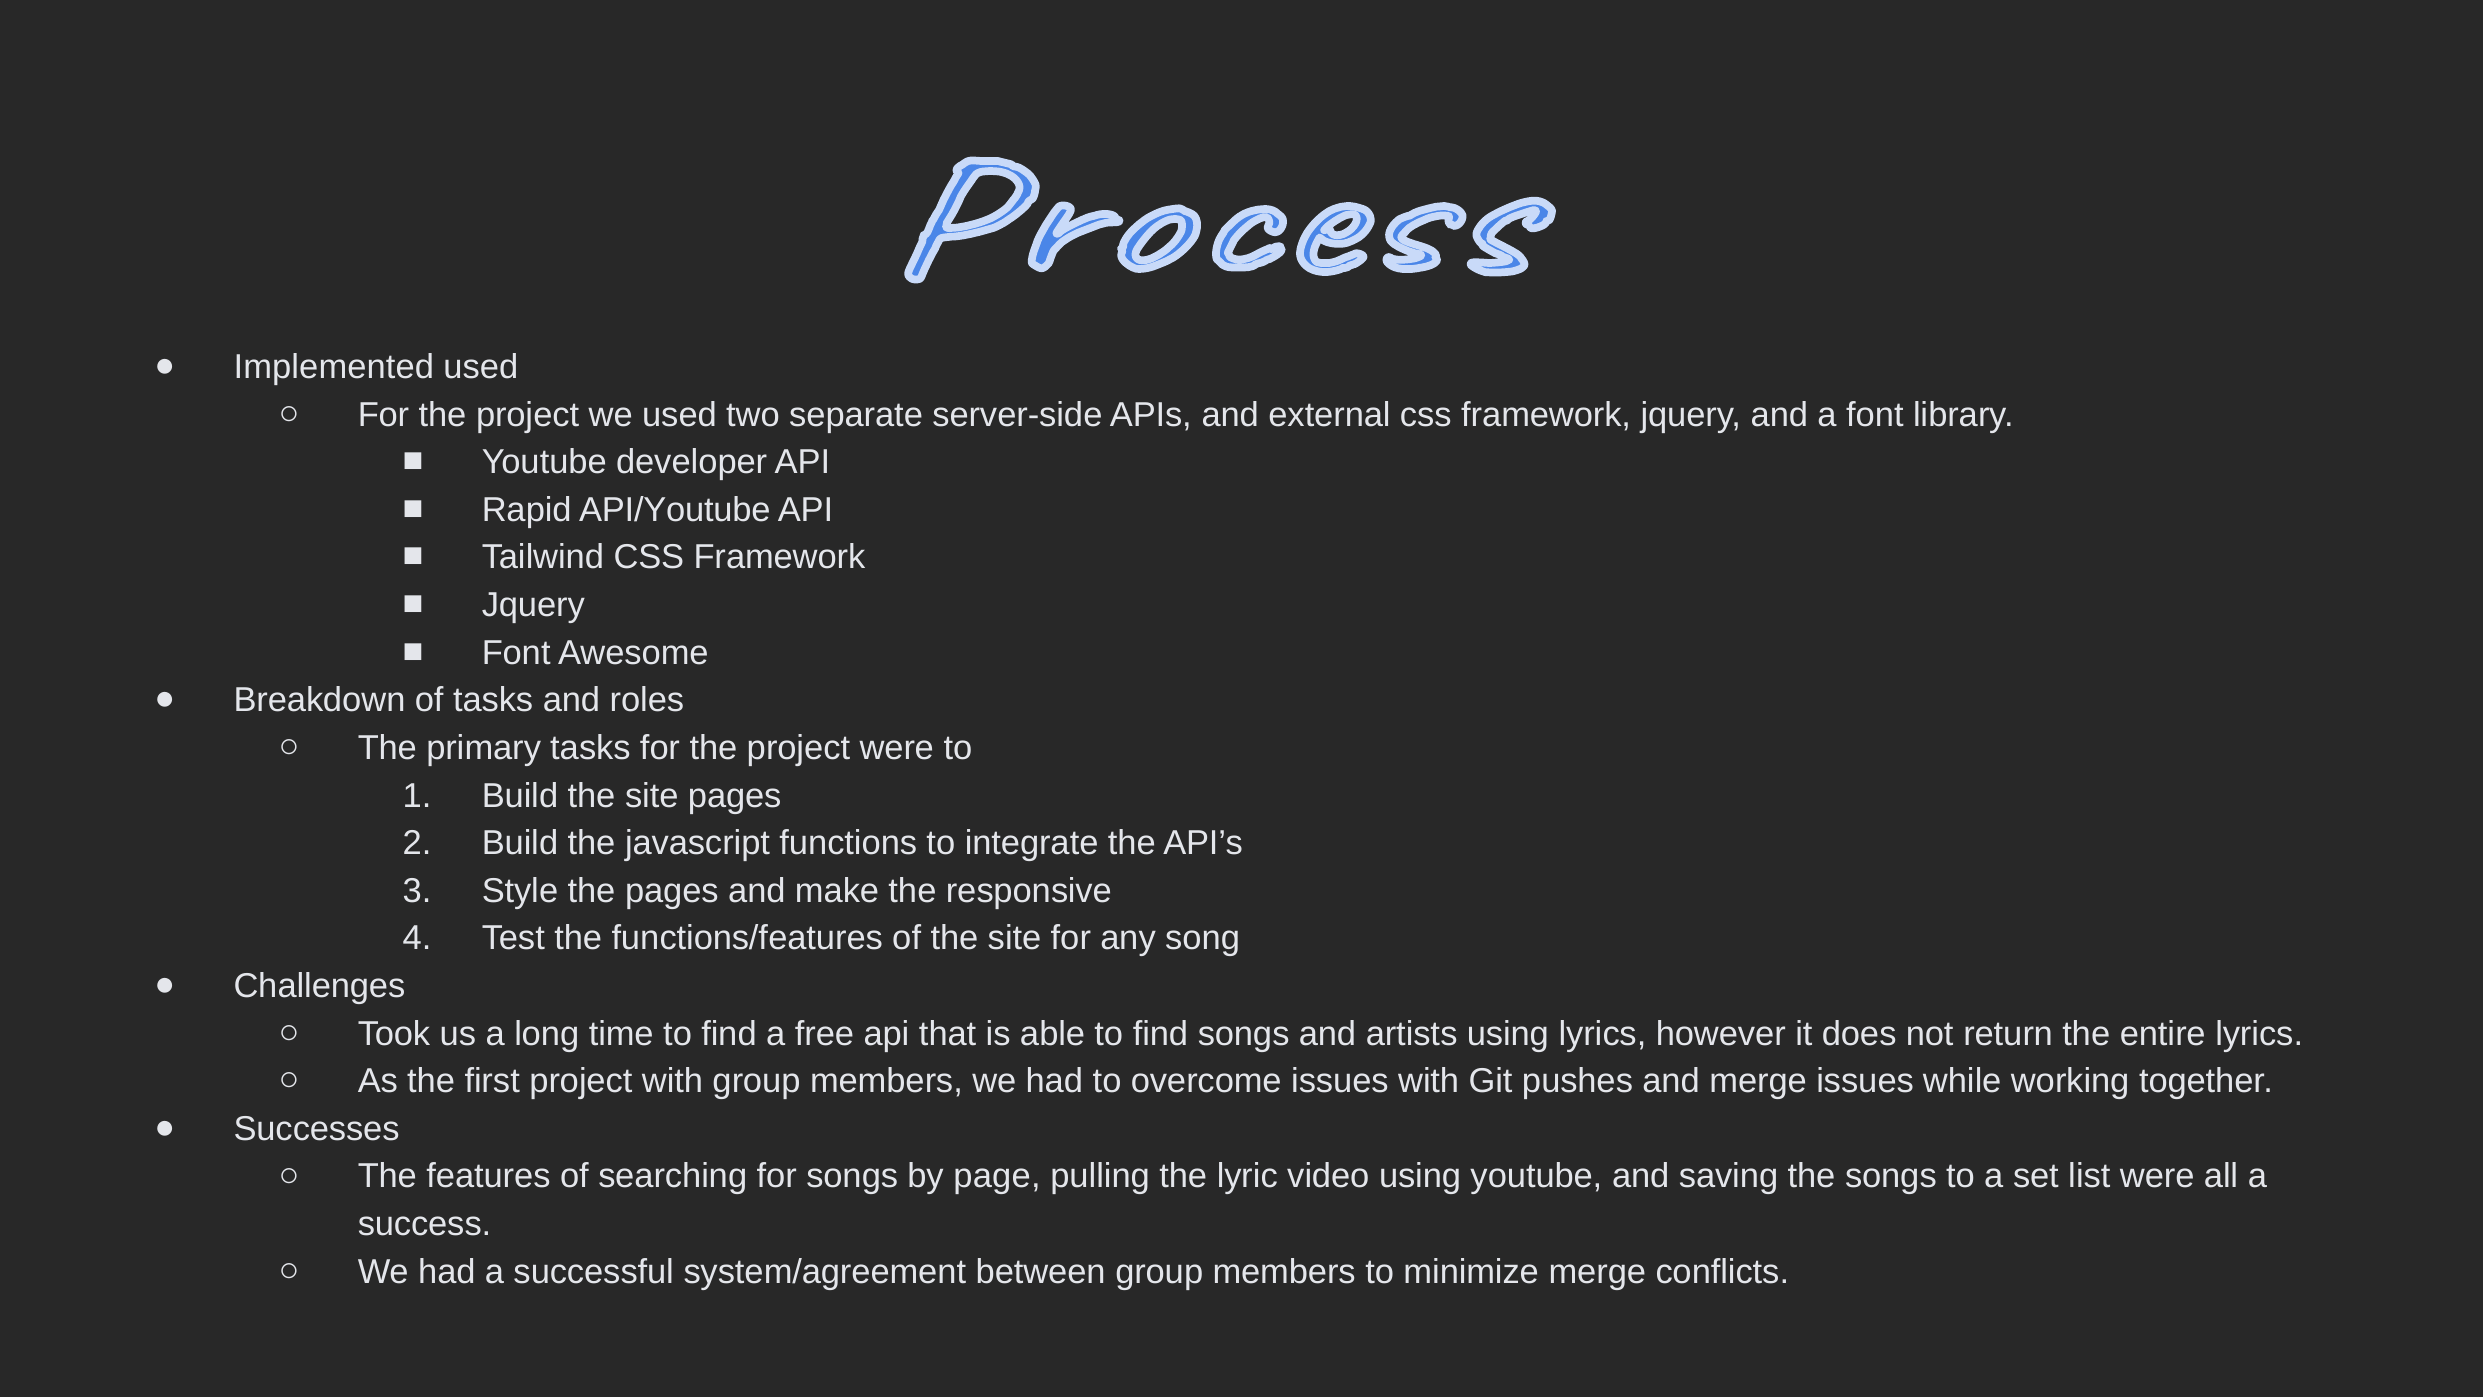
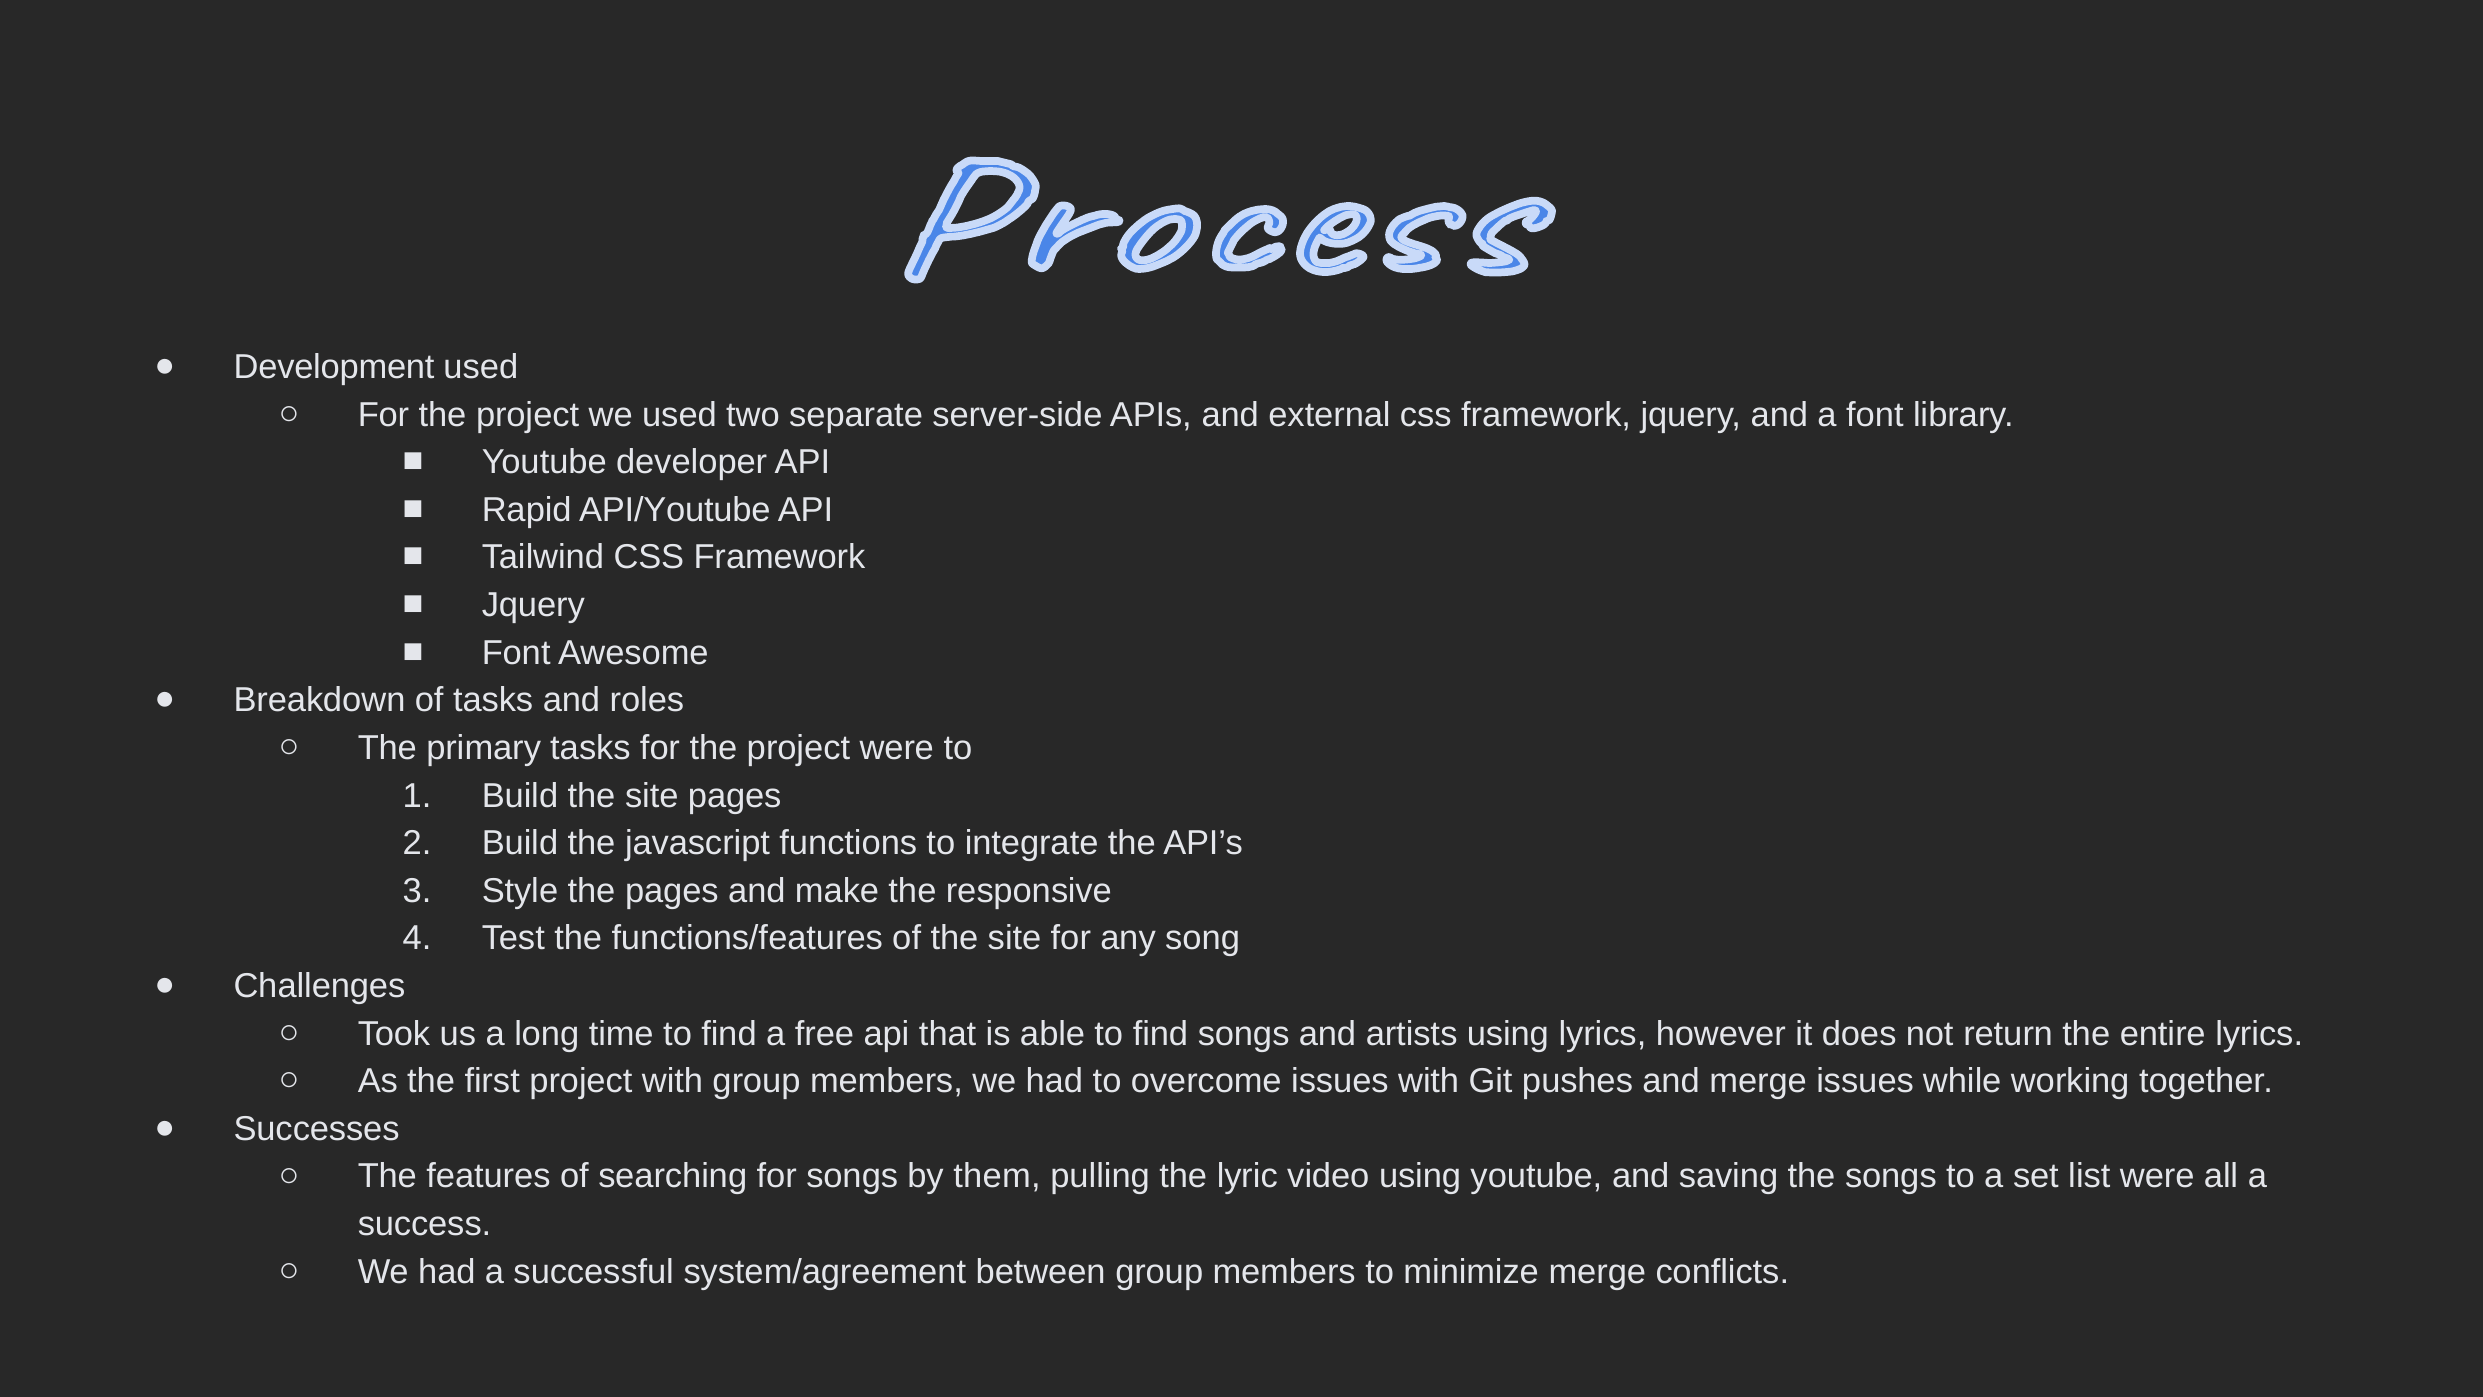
Implemented: Implemented -> Development (334, 367)
page: page -> them (997, 1176)
